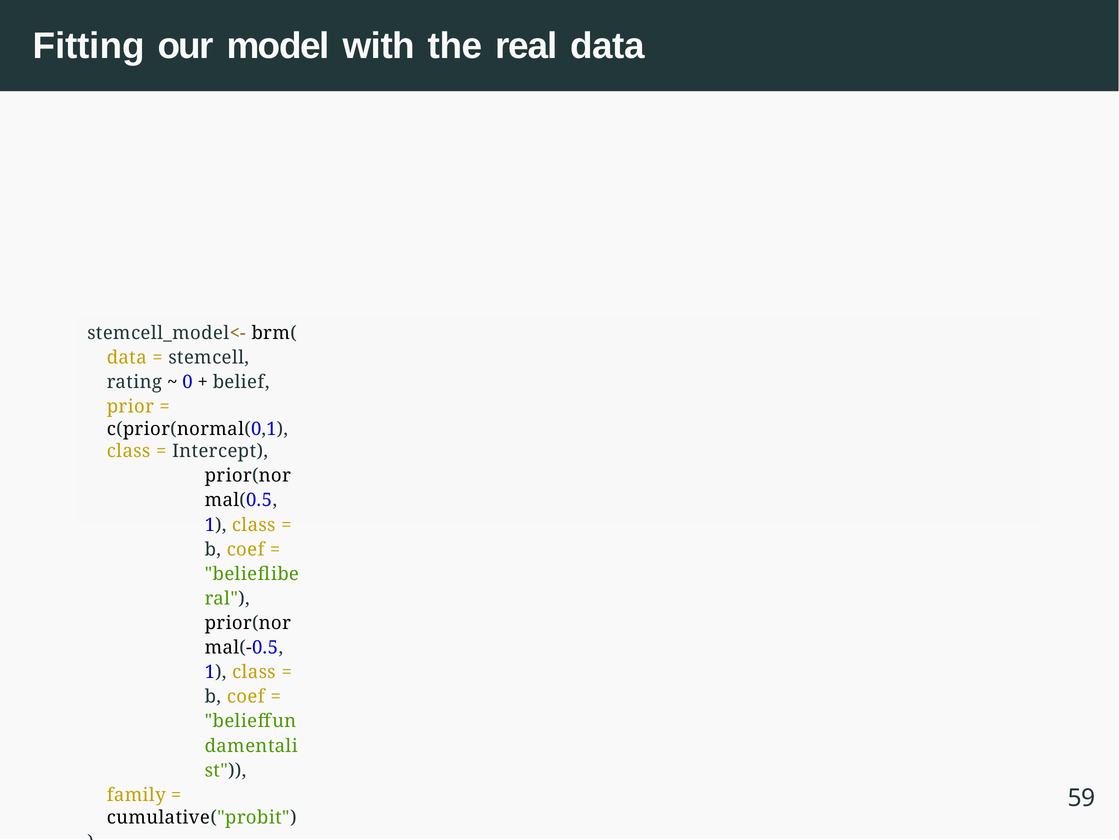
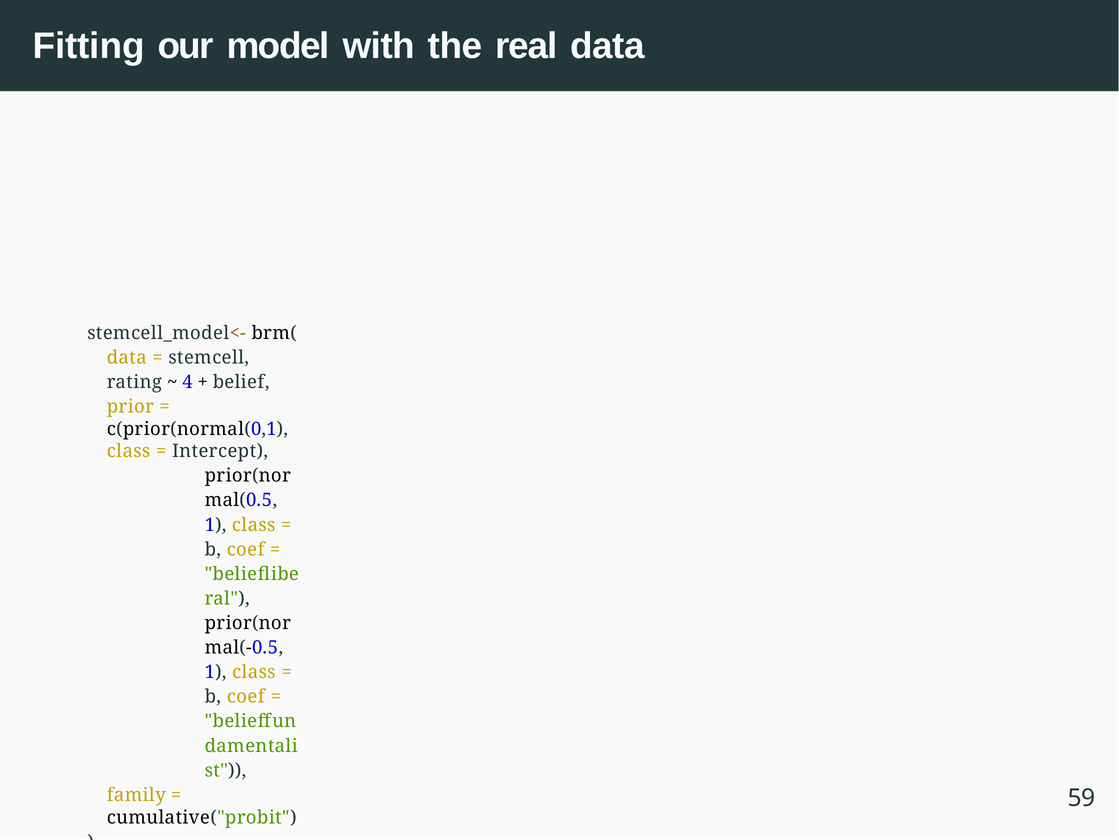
0: 0 -> 4 (188, 382)
